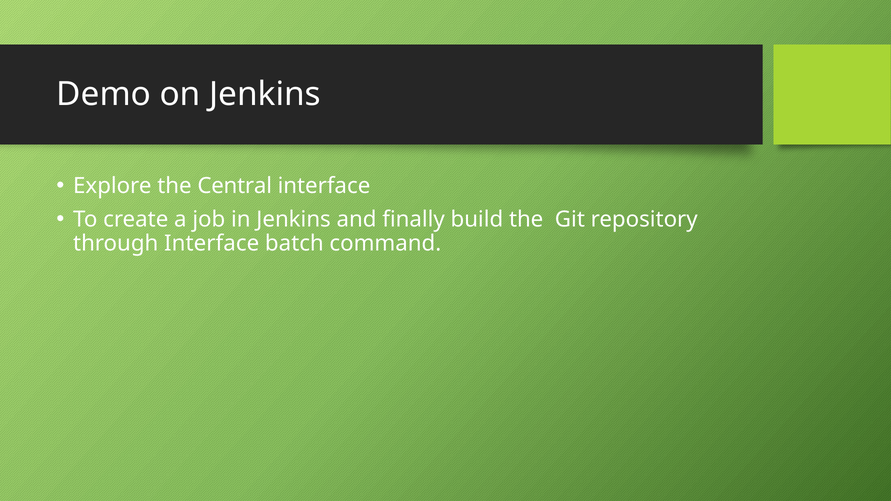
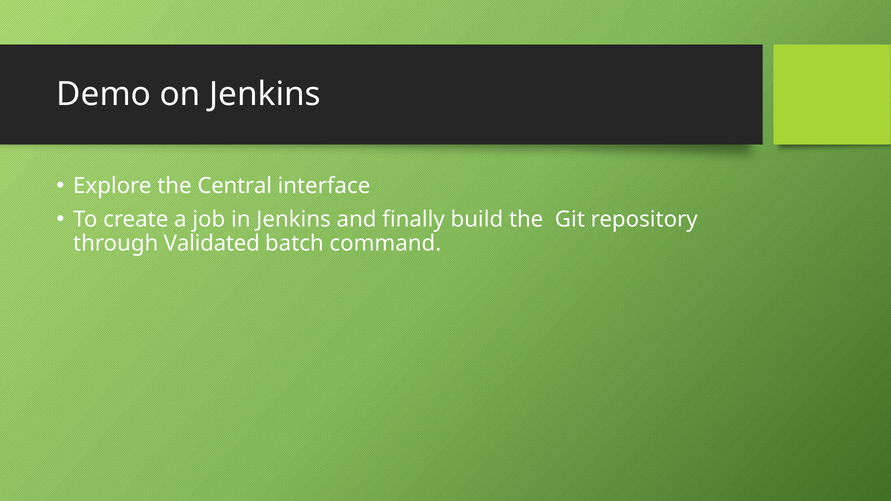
through Interface: Interface -> Validated (212, 243)
